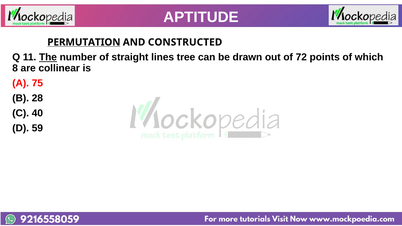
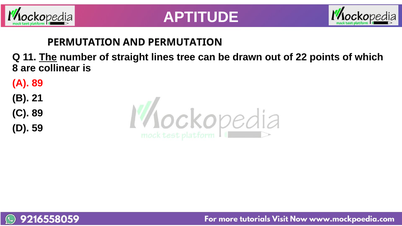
PERMUTATION underline: present -> none (84, 42)
AND CONSTRUCTED: CONSTRUCTED -> PERMUTATION (185, 42)
72: 72 -> 22 (301, 57)
A 75: 75 -> 89 (37, 83)
28: 28 -> 21 (37, 98)
C 40: 40 -> 89 (37, 113)
